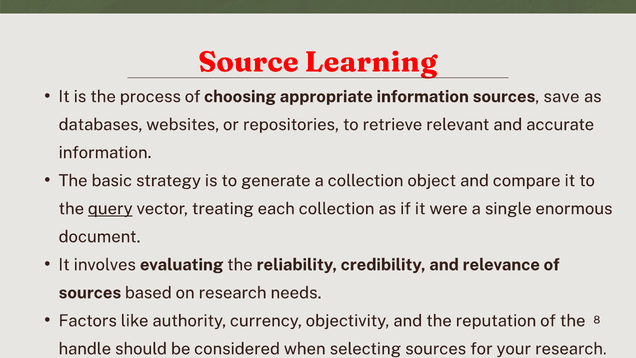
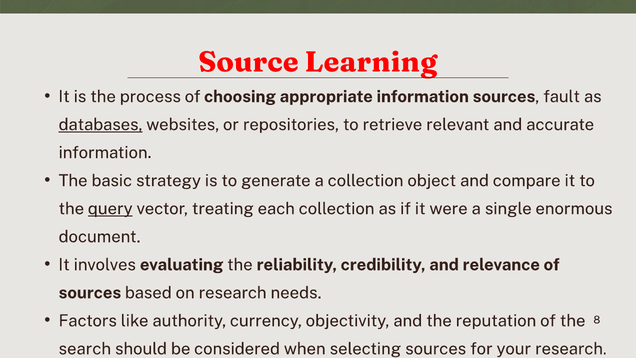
save: save -> fault (562, 97)
databases underline: none -> present (101, 125)
handle: handle -> search (85, 349)
